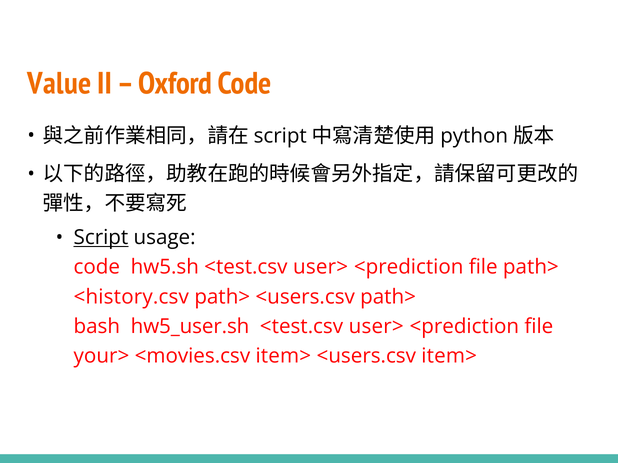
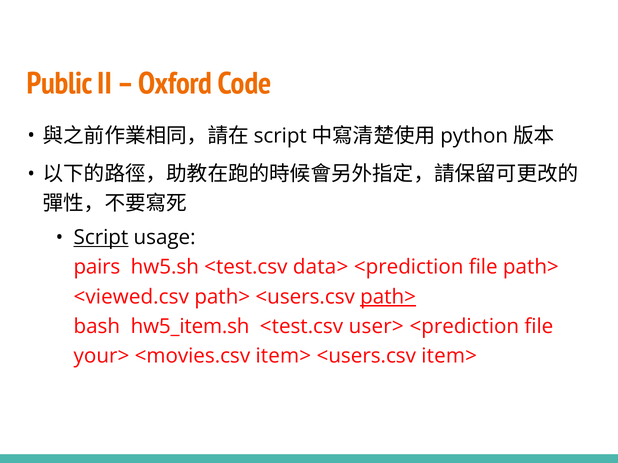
Value: Value -> Public (60, 84)
code: code -> pairs (97, 267)
hw5.sh <test.csv user>: user> -> data> (321, 267)
<history.csv: <history.csv -> <viewed.csv (131, 297)
path> underline: none -> present (388, 297)
hw5_user.sh: hw5_user.sh -> hw5_item.sh (190, 327)
